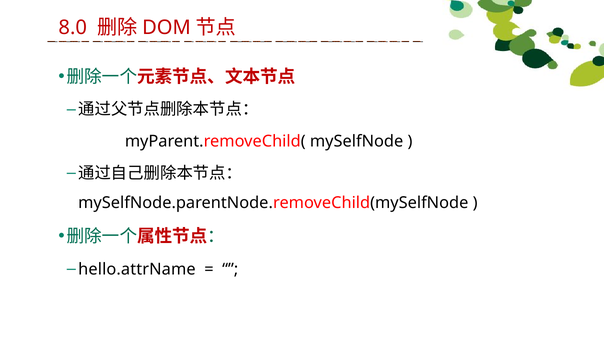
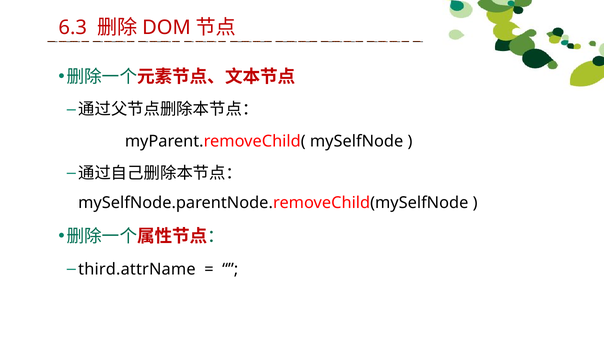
8.0: 8.0 -> 6.3 (73, 27)
hello.attrName: hello.attrName -> third.attrName (137, 269)
